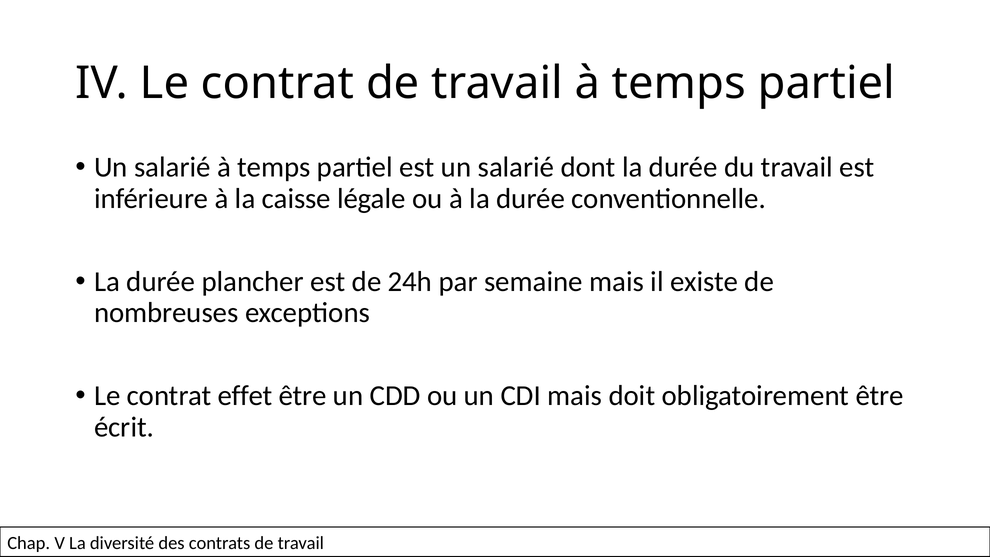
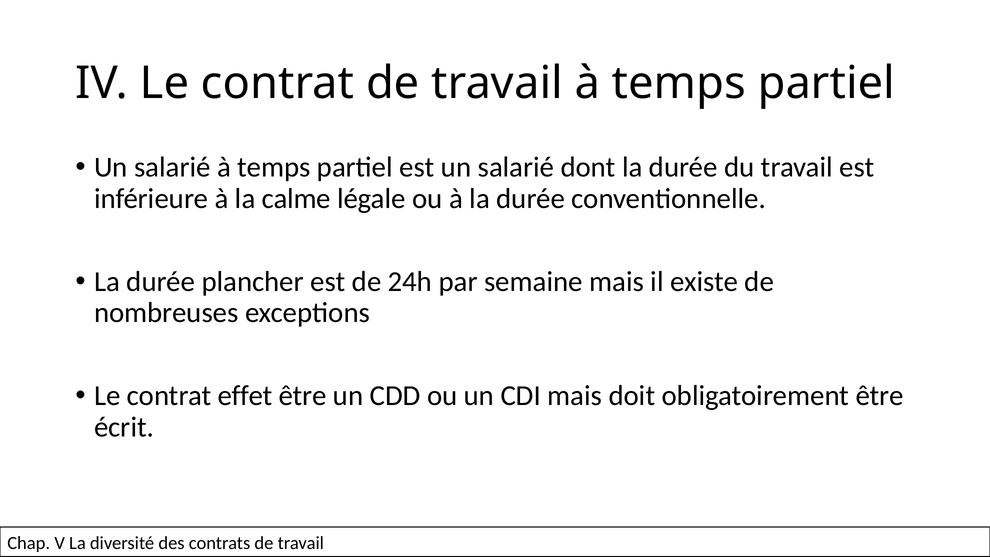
caisse: caisse -> calme (296, 199)
